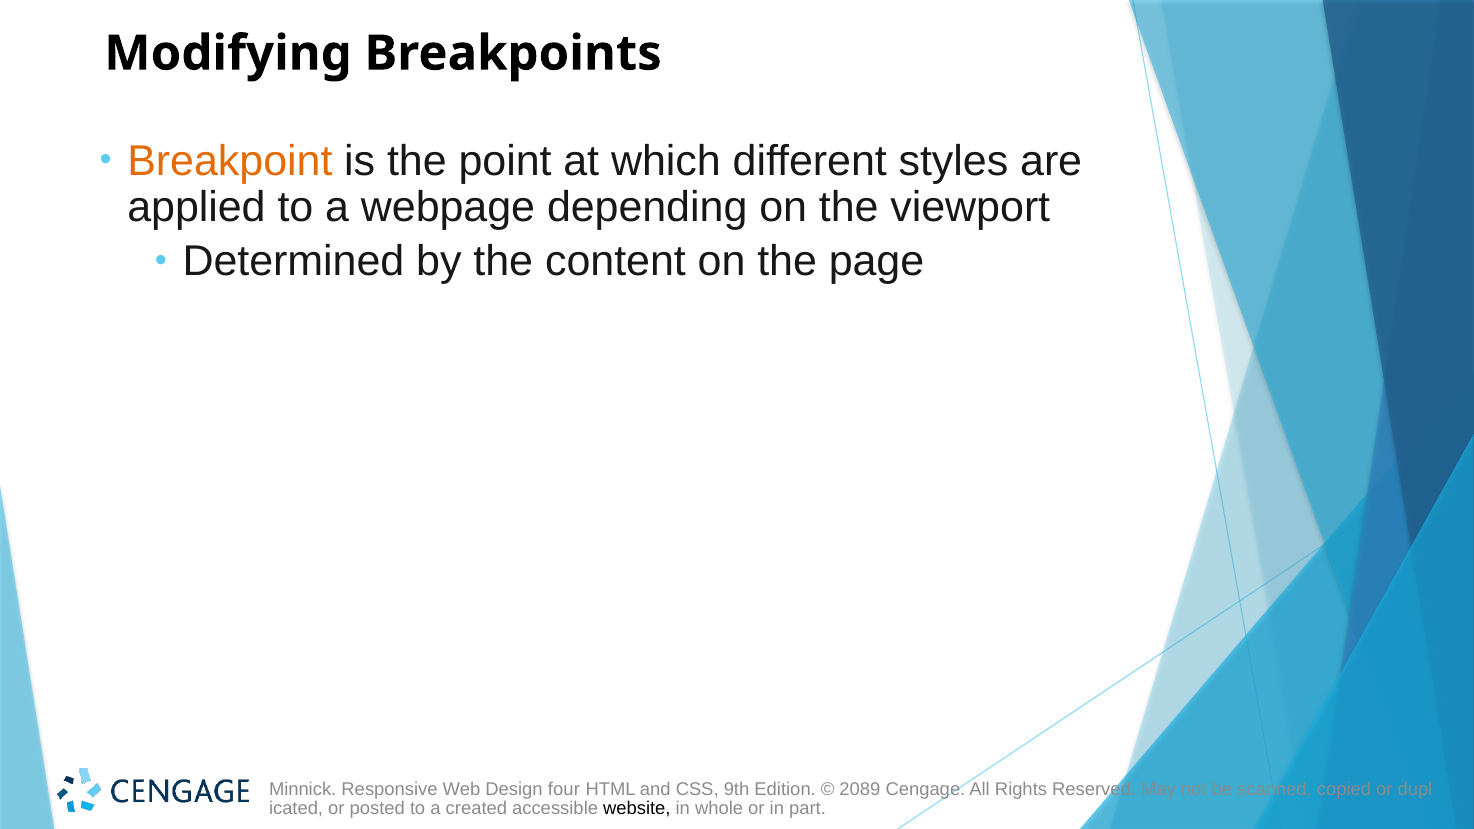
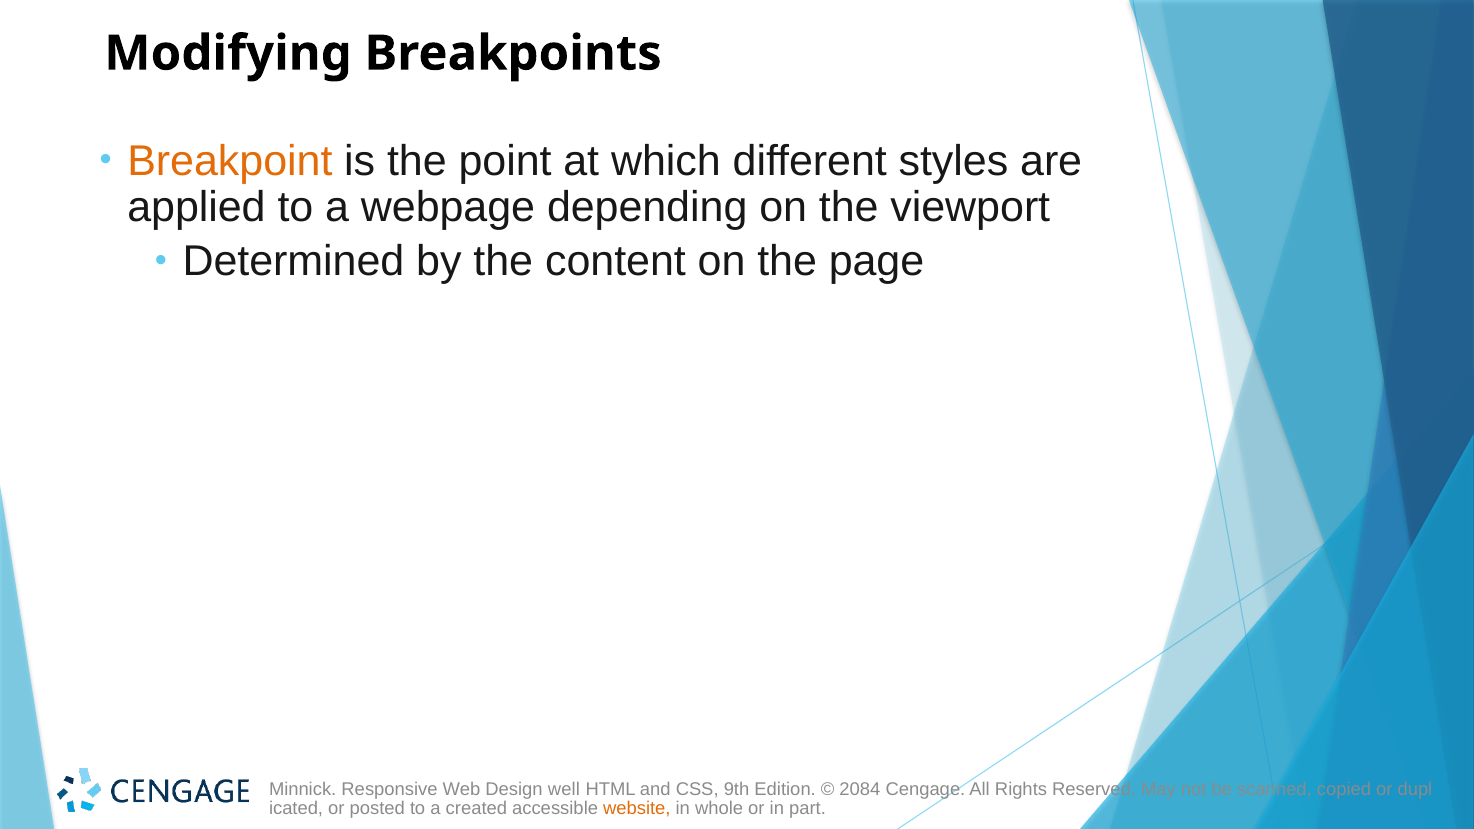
four: four -> well (564, 790)
2089: 2089 -> 2084 (860, 790)
website colour: black -> orange (637, 808)
